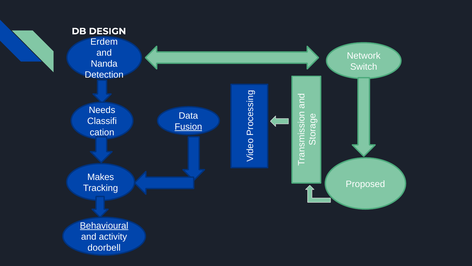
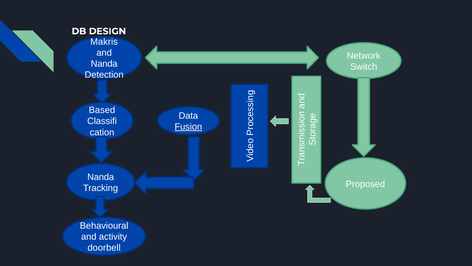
Erdem: Erdem -> Makris (104, 42)
Needs: Needs -> Based (102, 110)
Makes: Makes -> Nanda (101, 177)
Behavioural underline: present -> none (104, 225)
